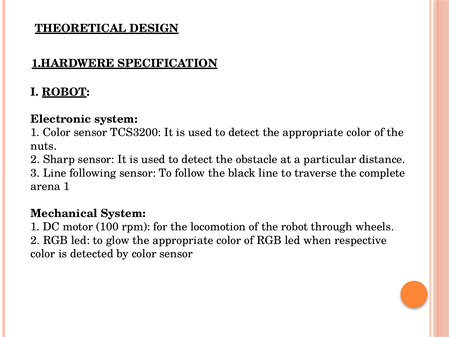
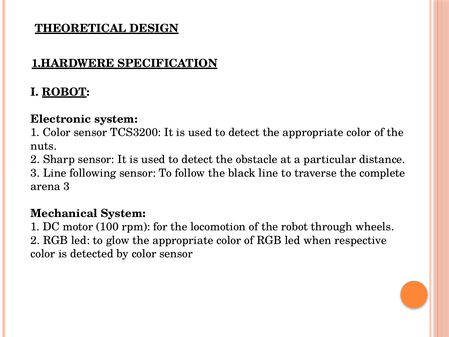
arena 1: 1 -> 3 (67, 186)
